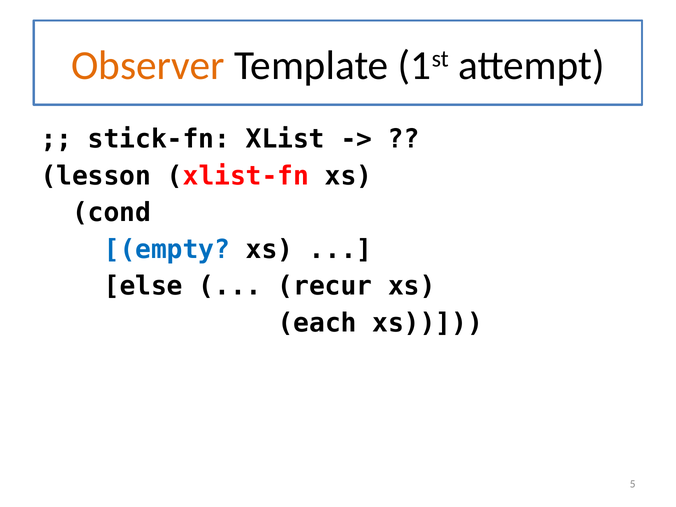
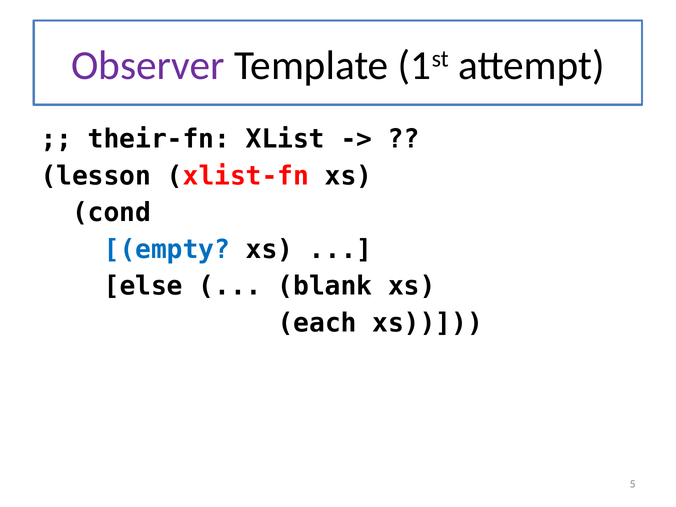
Observer colour: orange -> purple (148, 65)
stick-fn: stick-fn -> their-fn (159, 139)
recur: recur -> blank (325, 286)
